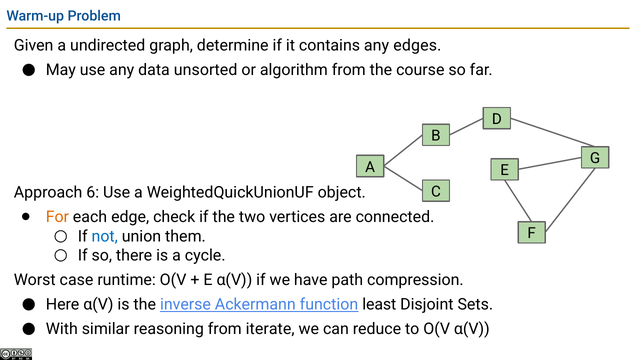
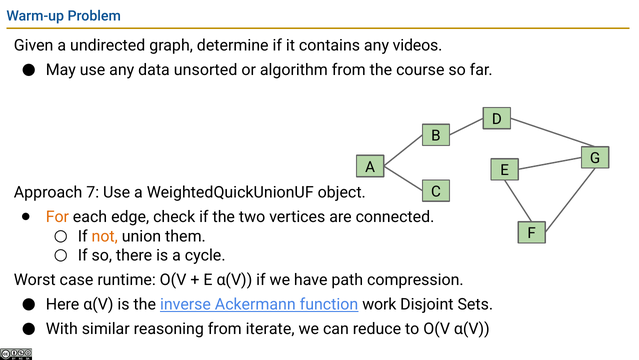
edges: edges -> videos (418, 45)
6: 6 -> 7 (93, 192)
not colour: blue -> orange (105, 236)
least: least -> work (379, 304)
